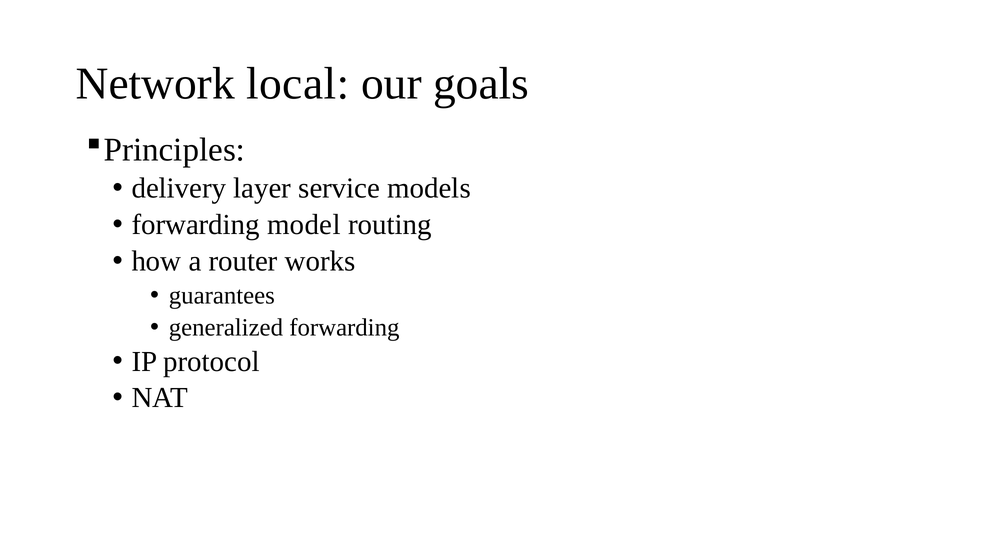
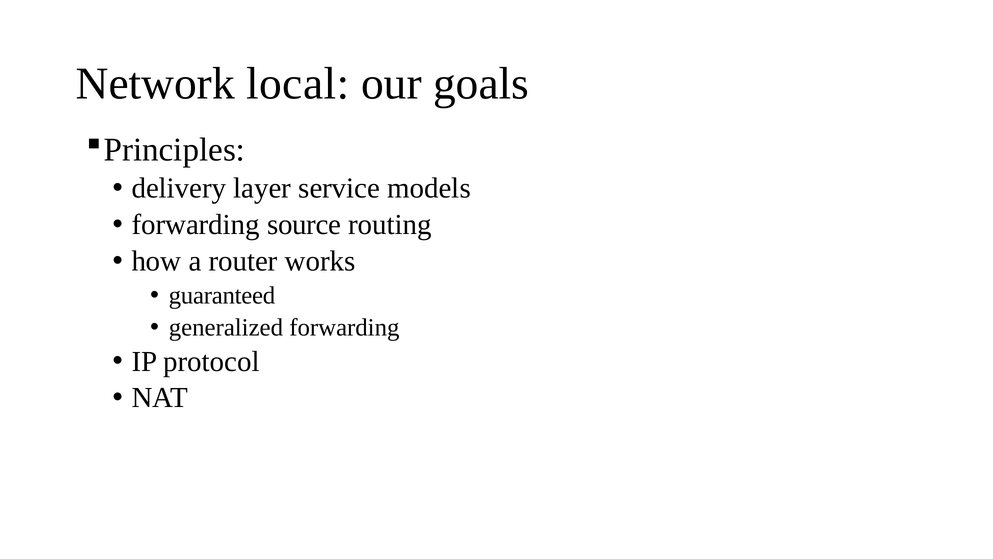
model: model -> source (304, 225)
guarantees: guarantees -> guaranteed (222, 295)
